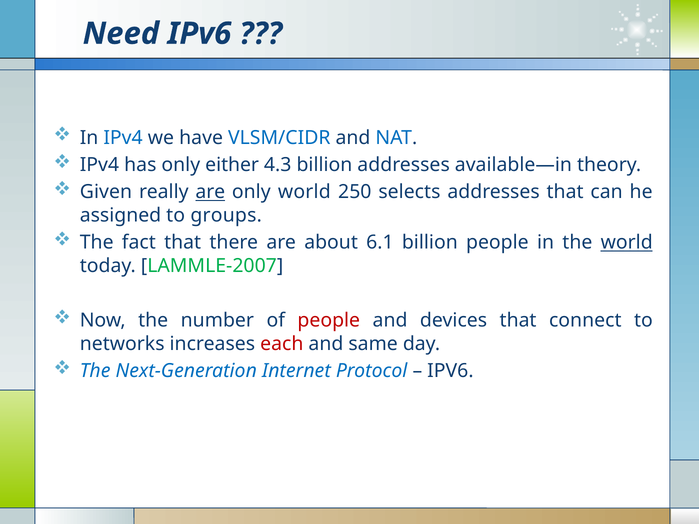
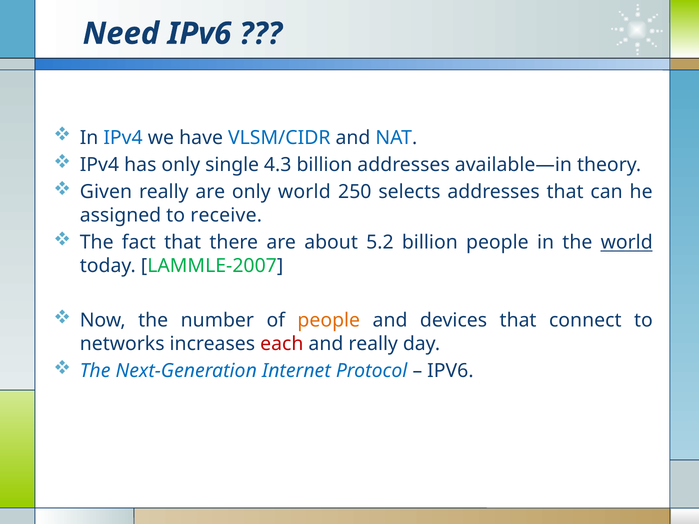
either: either -> single (232, 165)
are underline: present -> none (210, 192)
groups: groups -> receive (226, 215)
6.1: 6.1 -> 5.2 (380, 243)
people colour: red -> orange (329, 320)
and same: same -> really (373, 344)
